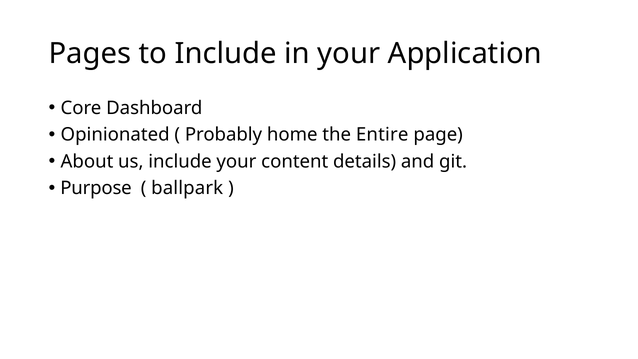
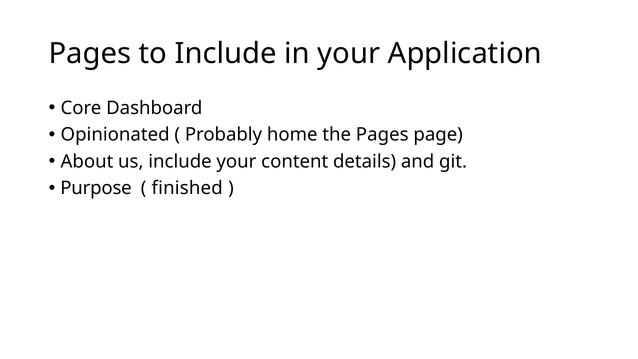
the Entire: Entire -> Pages (382, 135)
ballpark: ballpark -> finished (187, 188)
